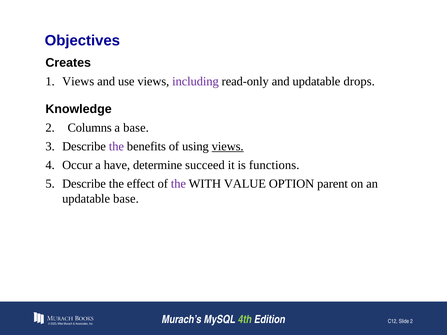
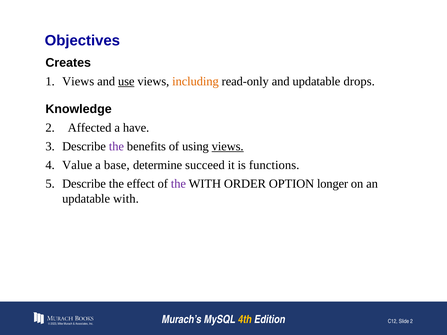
use underline: none -> present (126, 81)
including colour: purple -> orange (195, 81)
Columns: Columns -> Affected (90, 128)
a base: base -> have (136, 128)
Occur: Occur -> Value (77, 165)
have: have -> base (117, 165)
VALUE: VALUE -> ORDER (245, 184)
parent: parent -> longer (333, 184)
updatable base: base -> with (126, 199)
4th colour: light green -> yellow (245, 320)
